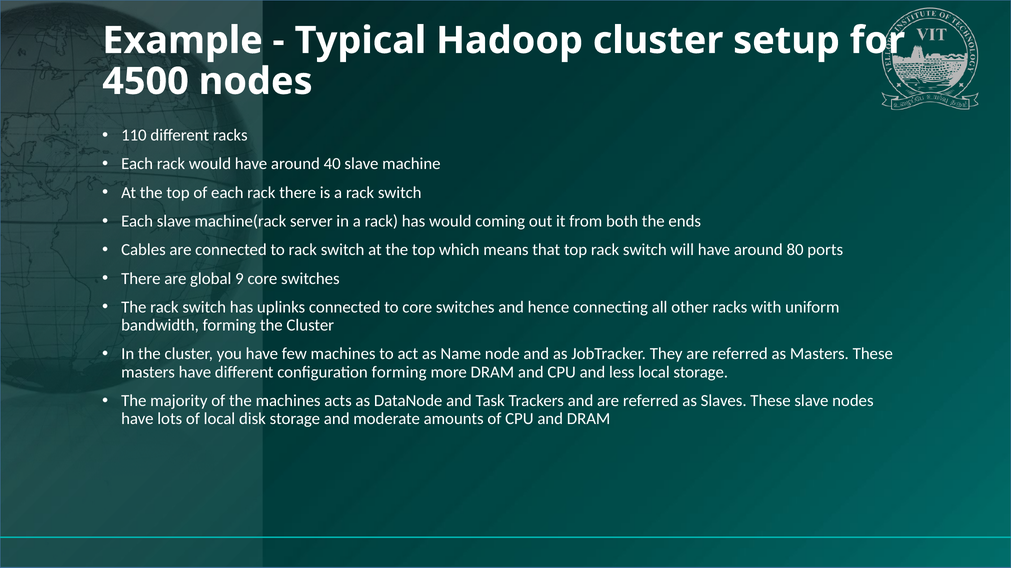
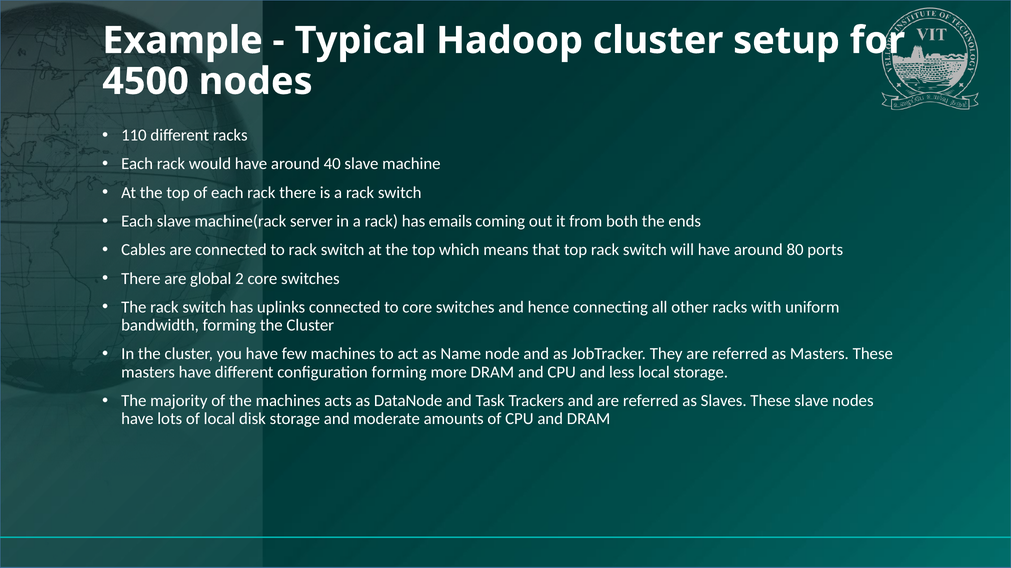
has would: would -> emails (450, 221)
9: 9 -> 2 (239, 279)
